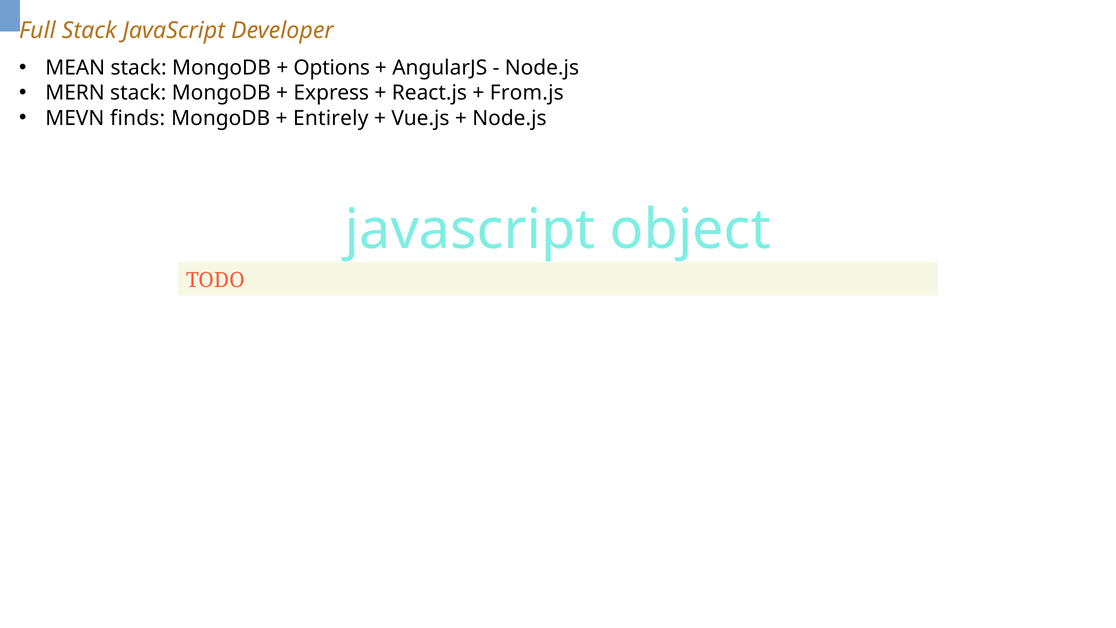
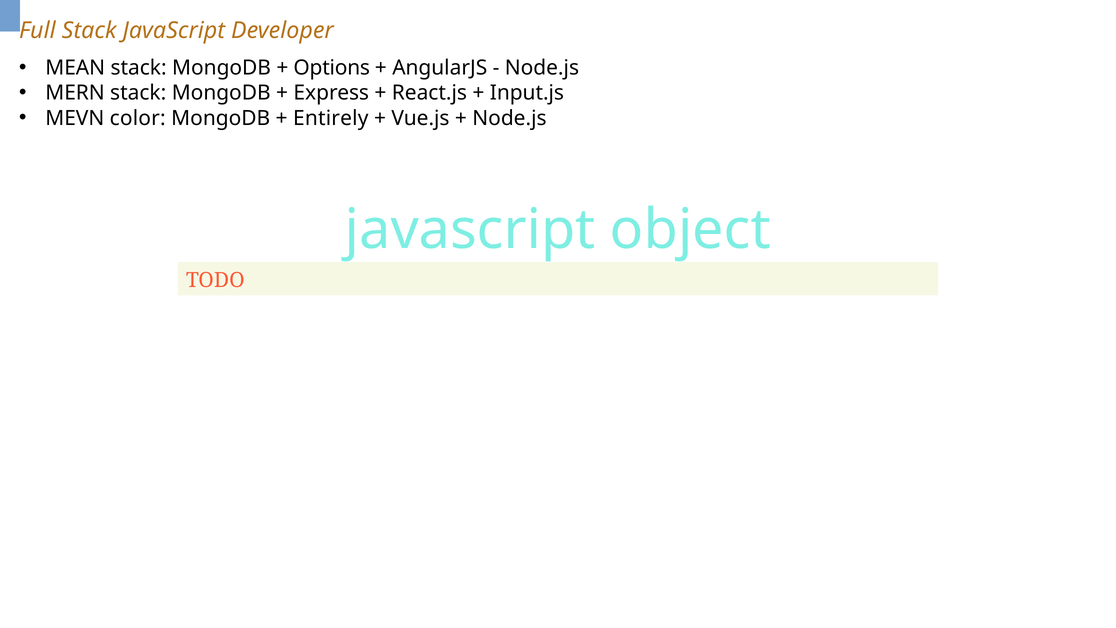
From.js: From.js -> Input.js (527, 93)
finds: finds -> color (138, 118)
